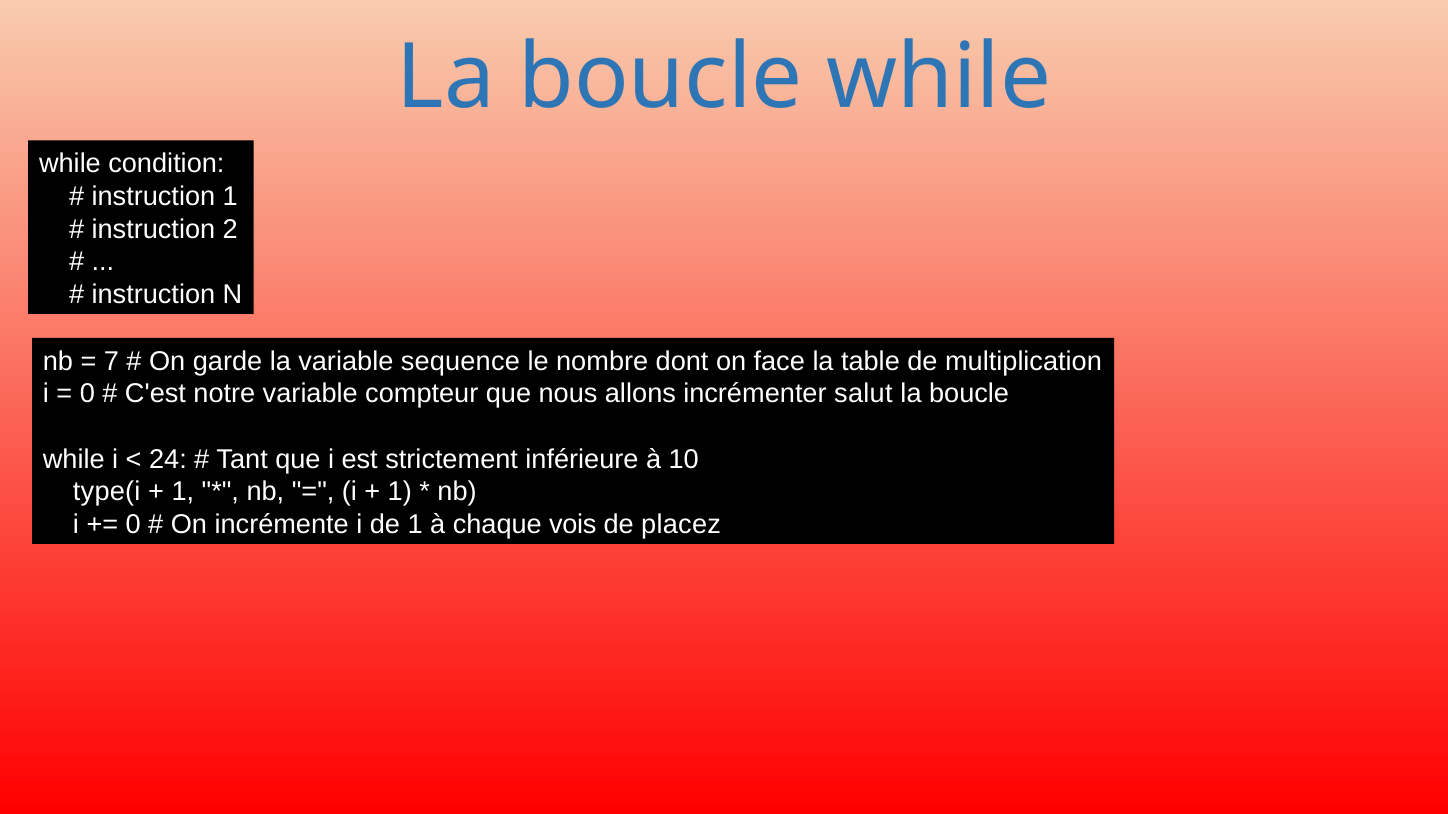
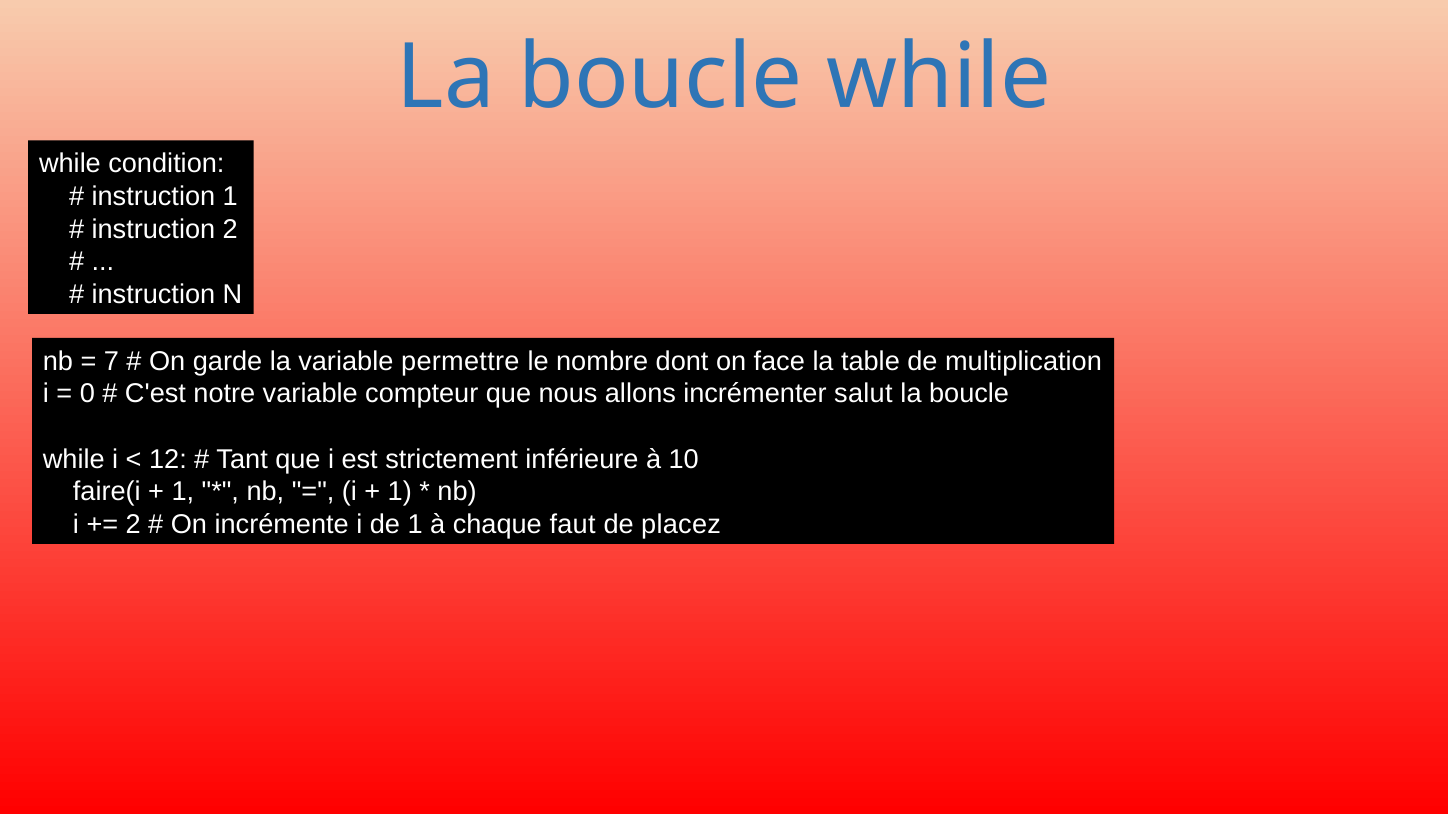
sequence: sequence -> permettre (460, 362)
24: 24 -> 12 (168, 459)
type(i: type(i -> faire(i (107, 492)
0: 0 -> 2 (133, 525)
vois: vois -> faut (573, 525)
